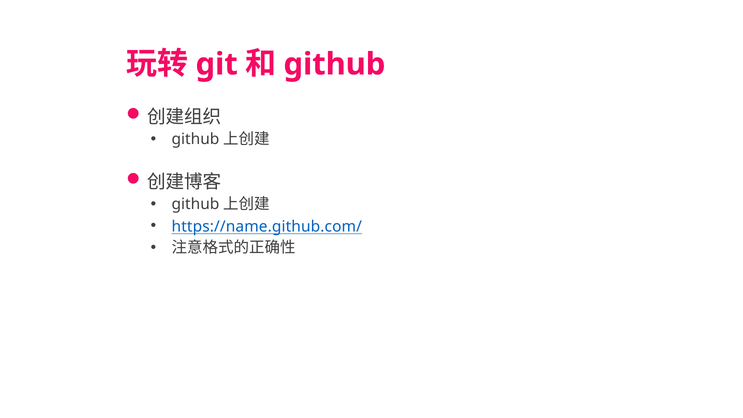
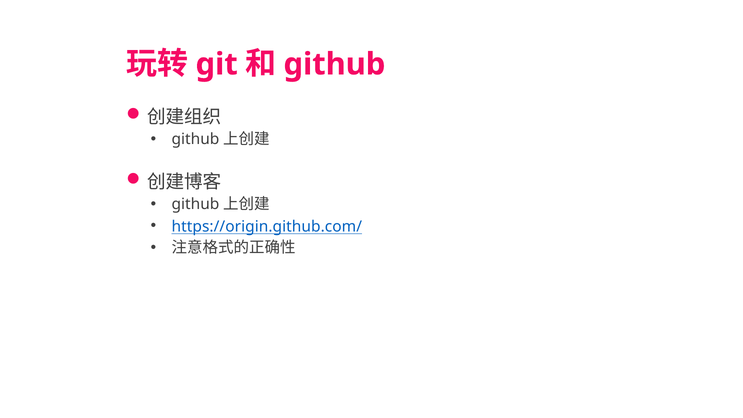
https://name.github.com/: https://name.github.com/ -> https://origin.github.com/ (267, 227)
